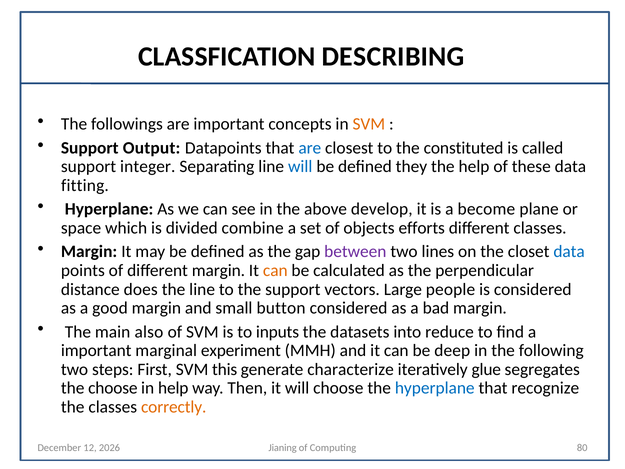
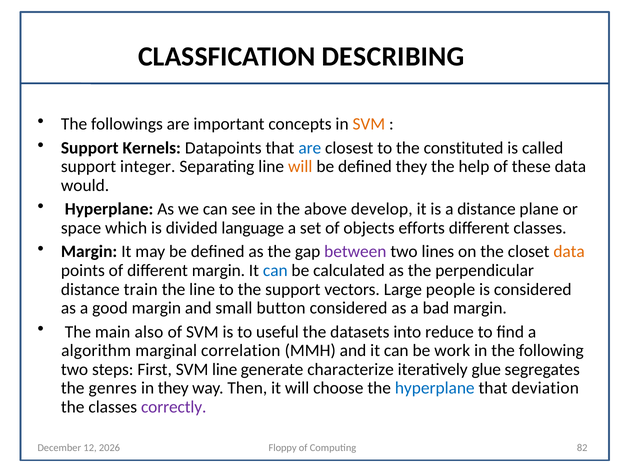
Output: Output -> Kernels (152, 148)
will colour: blue -> orange (300, 167)
fitting: fitting -> would (85, 185)
a become: become -> distance (487, 209)
combine: combine -> language (253, 228)
data colour: blue -> orange (569, 252)
can colour: orange -> blue (275, 270)
does: does -> train (141, 289)
inputs: inputs -> useful (277, 332)
important: important -> algorithm (96, 350)
experiment: experiment -> correlation (241, 350)
deep: deep -> work (452, 350)
SVM this: this -> line (225, 369)
the choose: choose -> genres (113, 388)
in help: help -> they (173, 388)
recognize: recognize -> deviation (545, 388)
correctly colour: orange -> purple (174, 407)
Jianing: Jianing -> Floppy (283, 448)
80: 80 -> 82 (582, 448)
